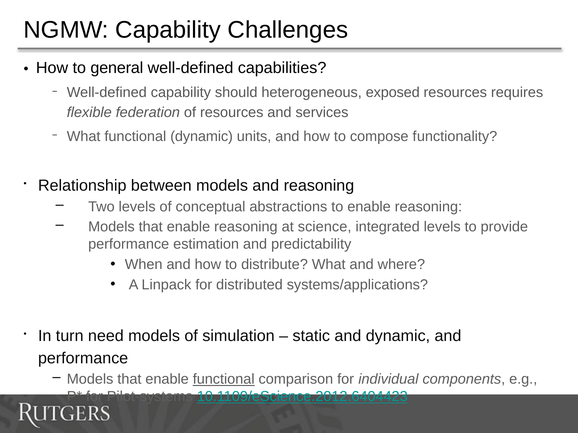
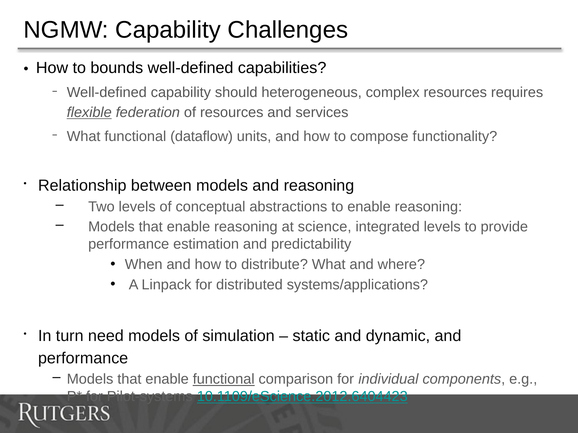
general: general -> bounds (117, 68)
exposed: exposed -> complex (393, 93)
flexible underline: none -> present (89, 113)
functional dynamic: dynamic -> dataflow (202, 137)
